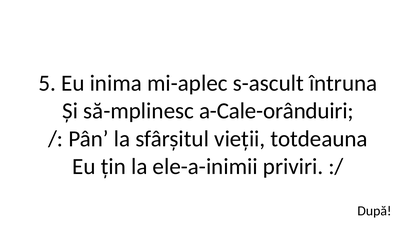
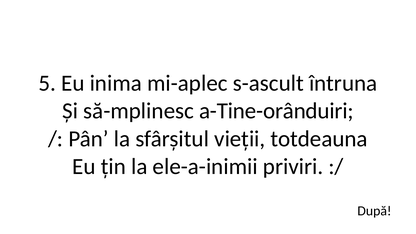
a-Cale-orânduiri: a-Cale-orânduiri -> a-Tine-orânduiri (276, 111)
